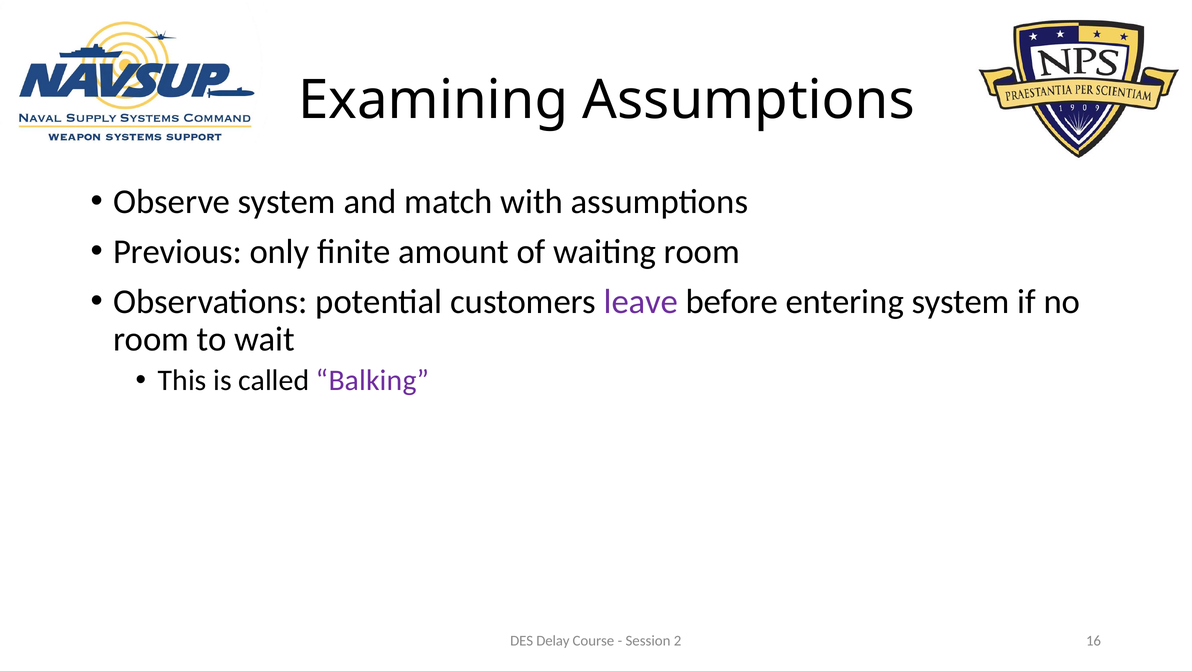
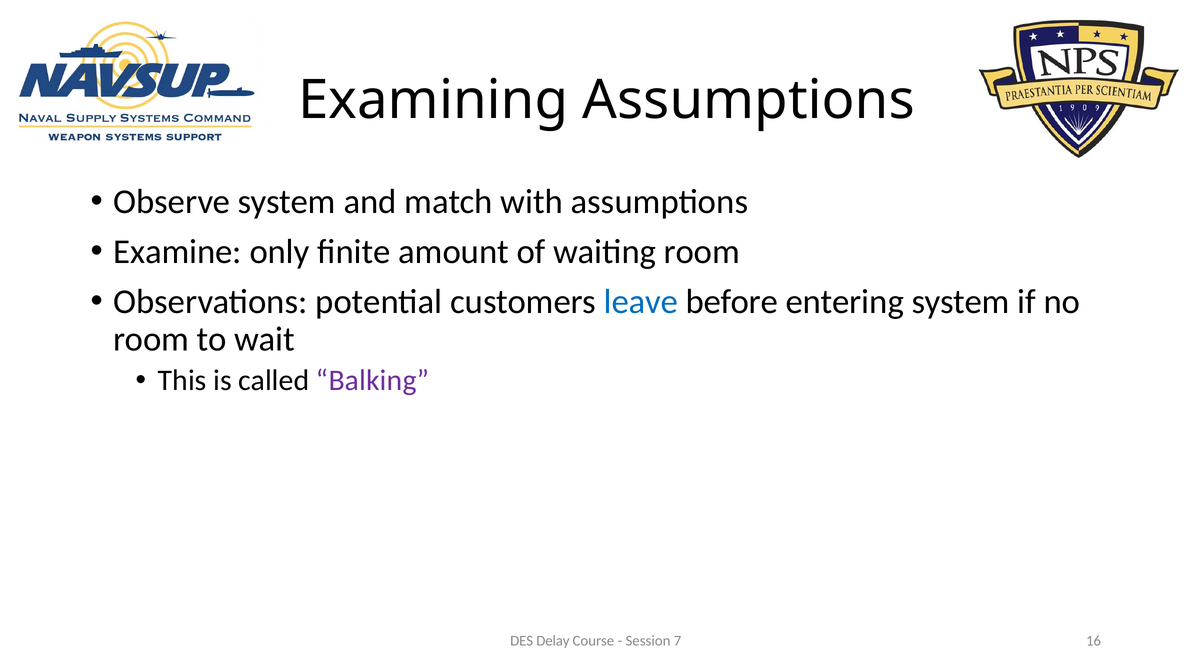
Previous: Previous -> Examine (178, 252)
leave colour: purple -> blue (641, 301)
2: 2 -> 7 (678, 640)
